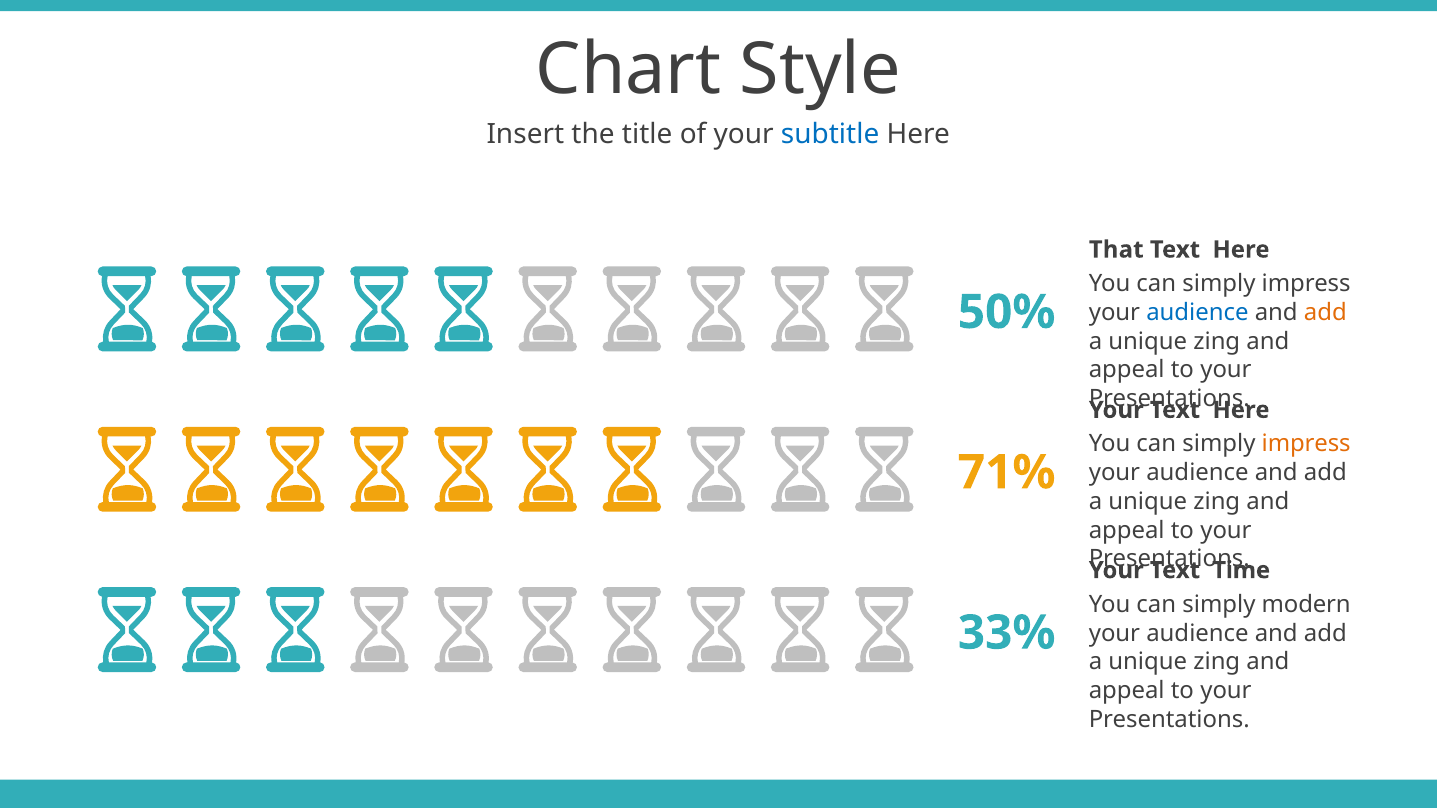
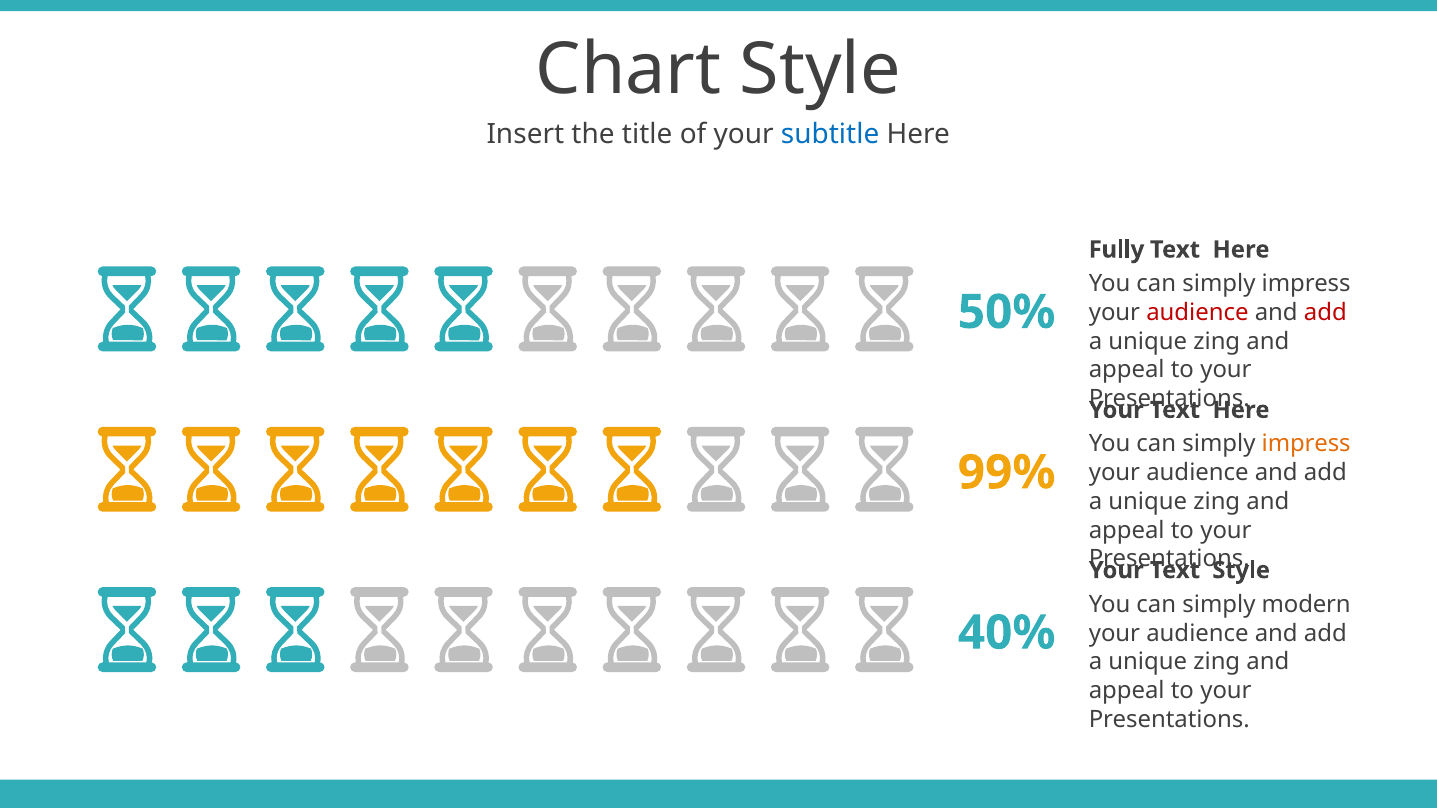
That: That -> Fully (1116, 250)
audience colour: blue -> red (1197, 313)
add colour: orange -> red (1325, 313)
71%: 71% -> 99% (1007, 473)
Time: Time -> Style (1241, 571)
33%: 33% -> 40% (1007, 633)
